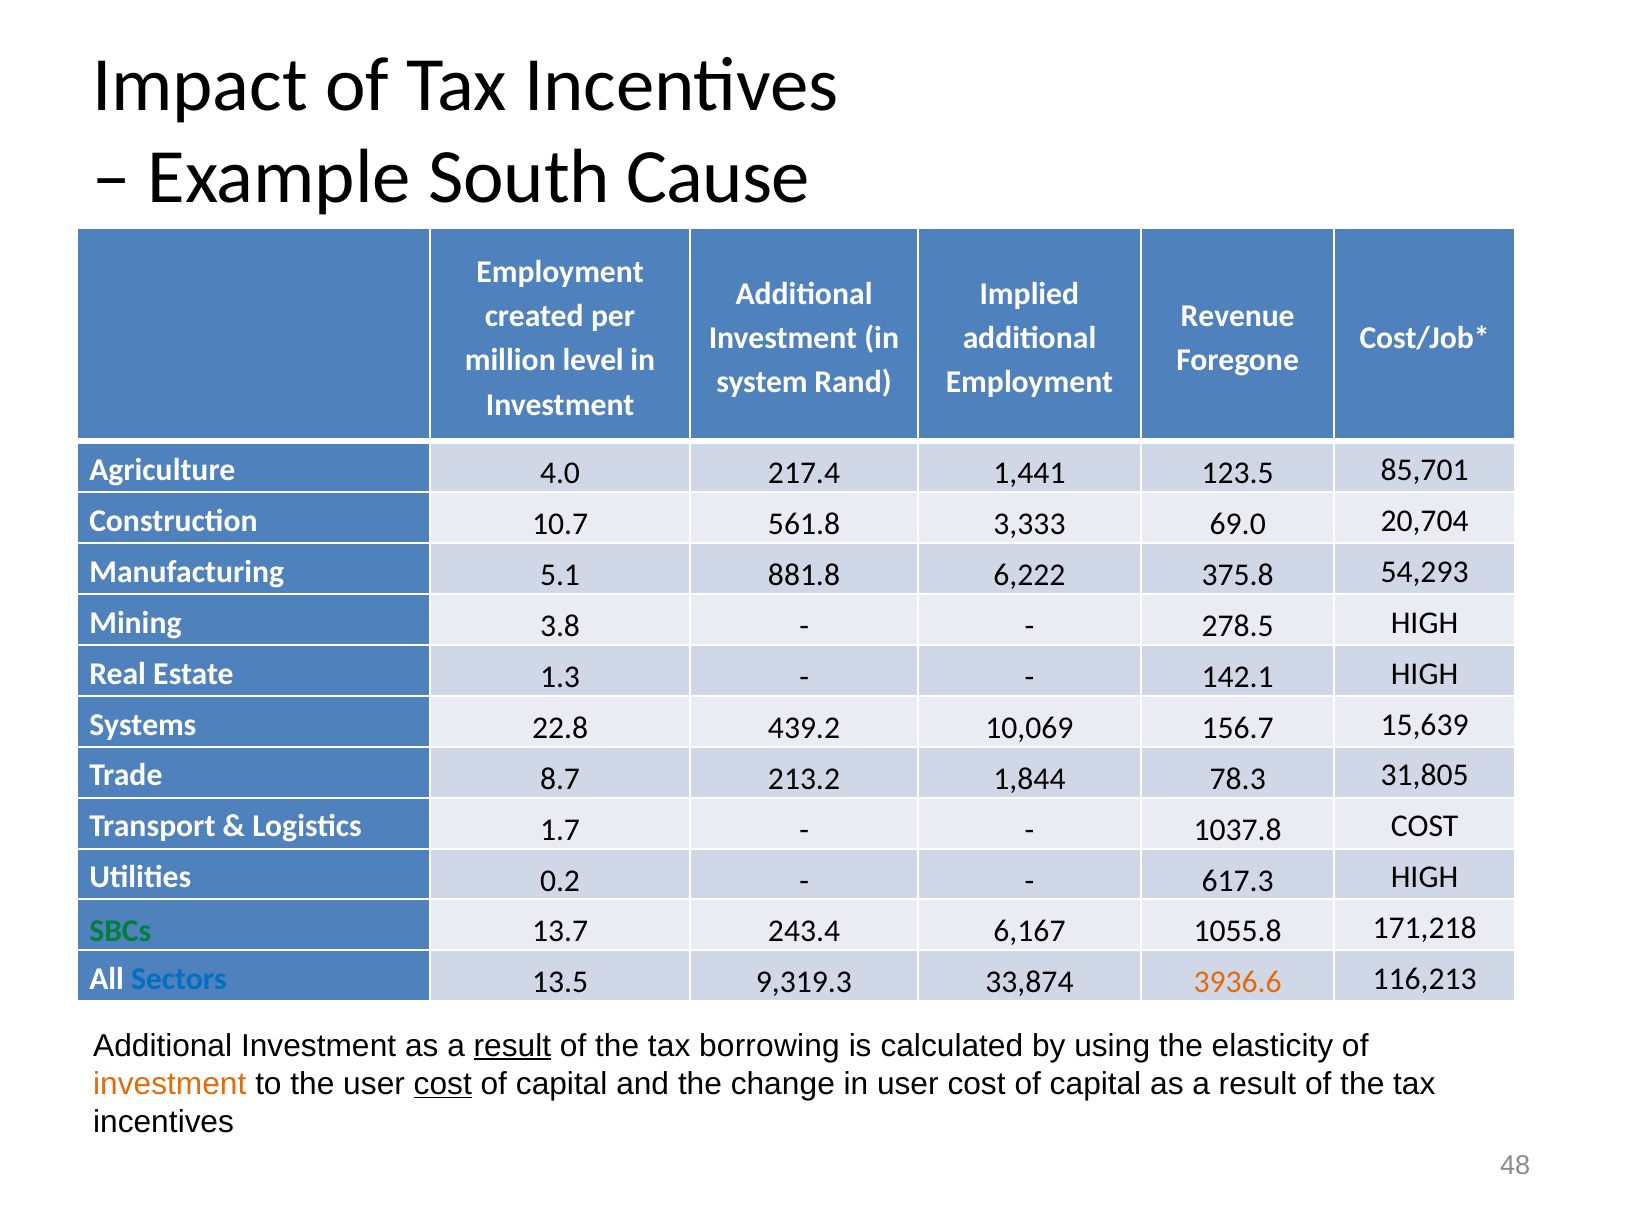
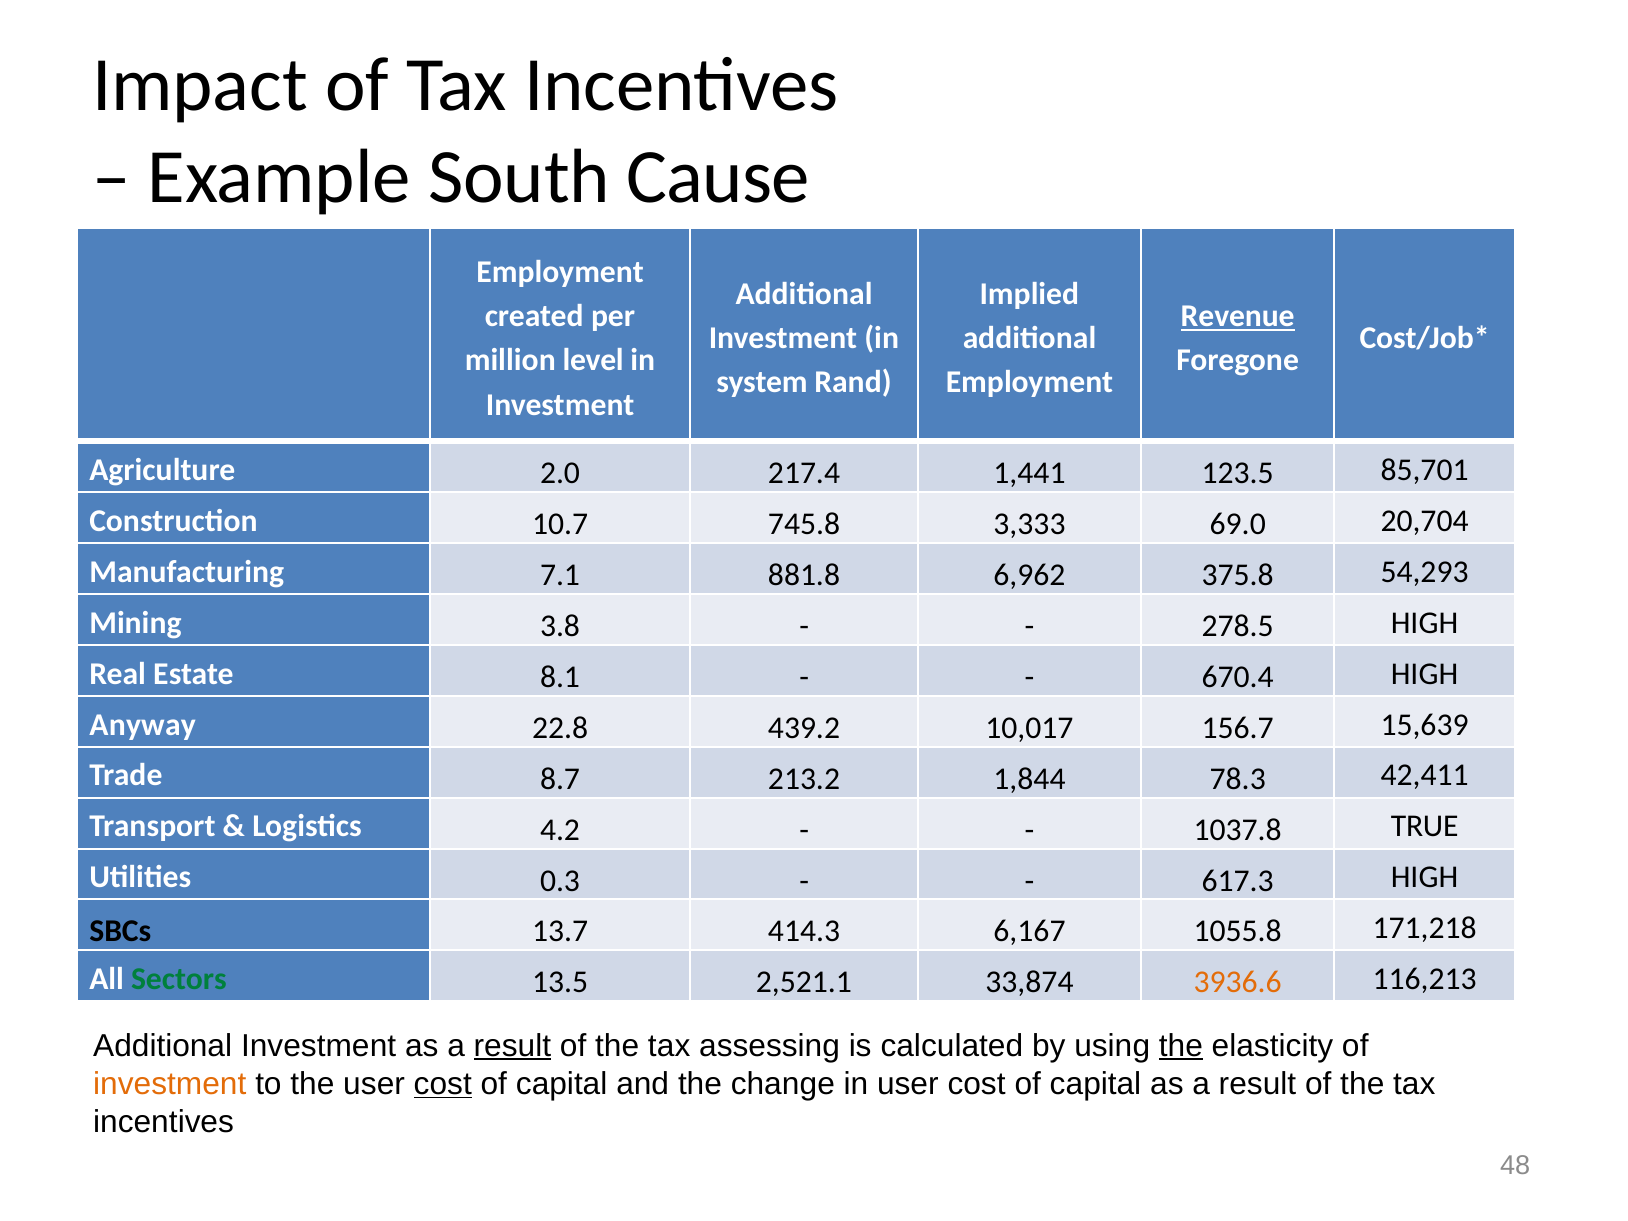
Revenue underline: none -> present (1238, 316)
4.0: 4.0 -> 2.0 (560, 473)
561.8: 561.8 -> 745.8 (804, 524)
5.1: 5.1 -> 7.1 (560, 575)
6,222: 6,222 -> 6,962 (1029, 575)
1.3: 1.3 -> 8.1 (560, 677)
142.1: 142.1 -> 670.4 (1238, 677)
Systems: Systems -> Anyway (143, 725)
10,069: 10,069 -> 10,017 (1029, 728)
31,805: 31,805 -> 42,411 (1425, 775)
1.7: 1.7 -> 4.2 (560, 830)
1037.8 COST: COST -> TRUE (1425, 826)
0.2: 0.2 -> 0.3 (560, 881)
SBCs colour: green -> black (120, 931)
243.4: 243.4 -> 414.3 (804, 931)
Sectors colour: blue -> green (179, 979)
9,319.3: 9,319.3 -> 2,521.1 (804, 982)
borrowing: borrowing -> assessing (770, 1046)
the underline: none -> present (1181, 1046)
